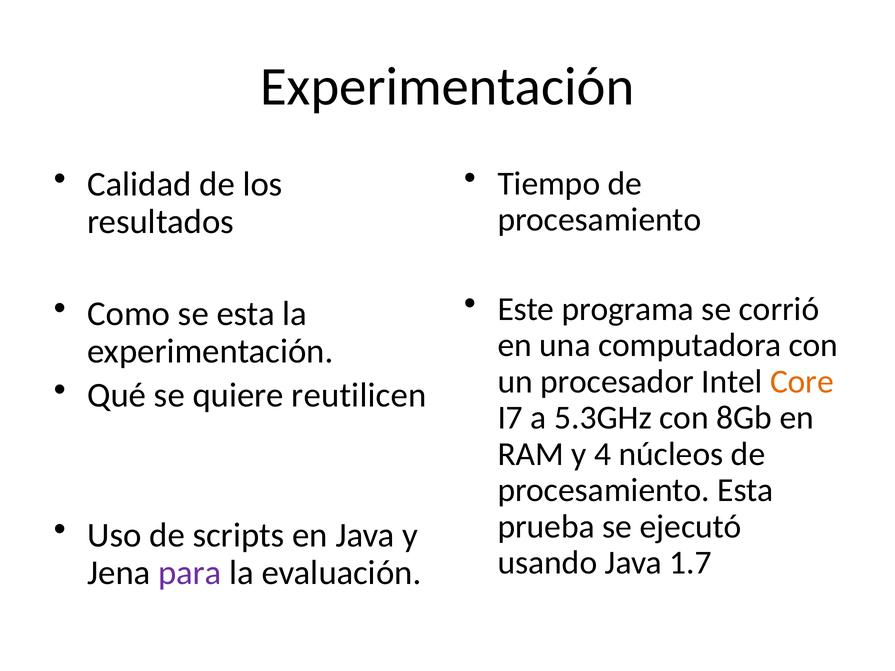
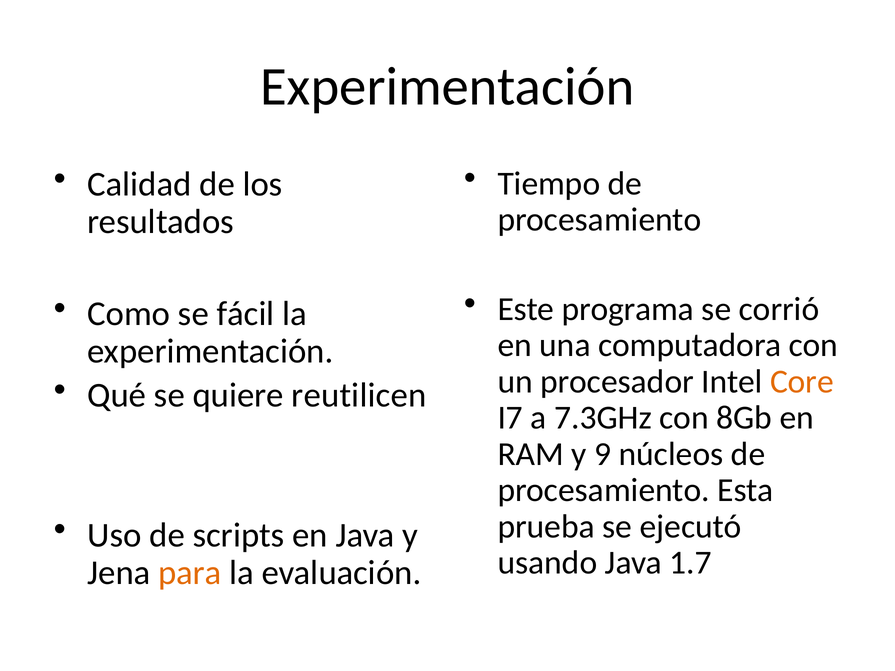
se esta: esta -> fácil (246, 314)
5.3GHz: 5.3GHz -> 7.3GHz (603, 418)
4: 4 -> 9 (603, 454)
para colour: purple -> orange (190, 573)
